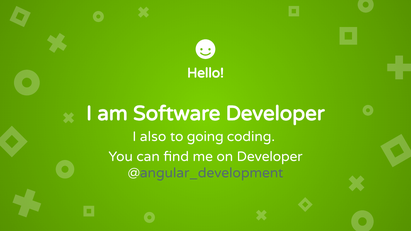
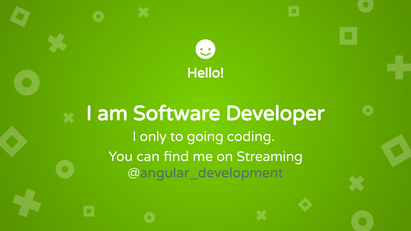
also: also -> only (153, 137)
on Developer: Developer -> Streaming (270, 157)
